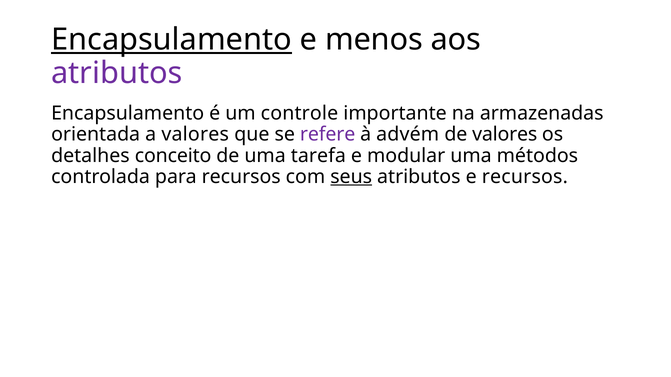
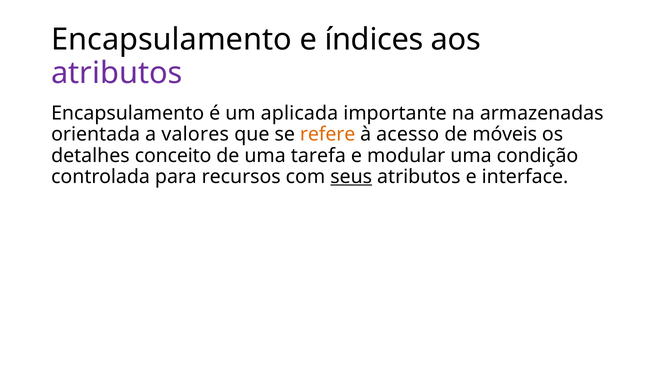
Encapsulamento underline: present -> none (171, 40)
menos: menos -> índices (374, 40)
controle: controle -> aplicada (299, 113)
refere colour: purple -> orange (328, 135)
advém: advém -> acesso (408, 135)
de valores: valores -> móveis (505, 135)
métodos: métodos -> condição (537, 156)
e recursos: recursos -> interface (525, 177)
